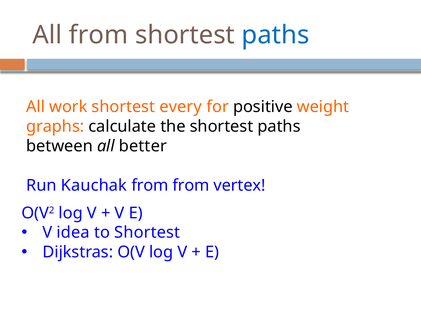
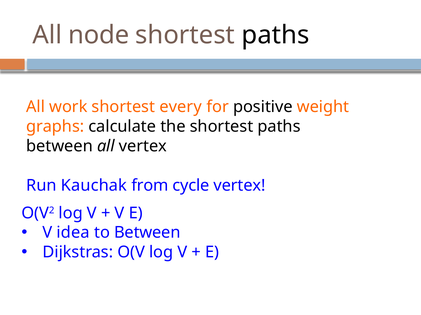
All from: from -> node (99, 35)
paths colour: blue -> black (275, 35)
all better: better -> vertex (143, 146)
from from: from -> cycle (191, 186)
to Shortest: Shortest -> Between (147, 233)
